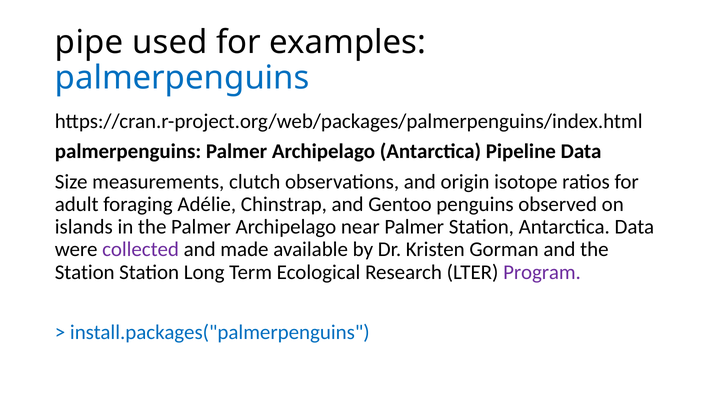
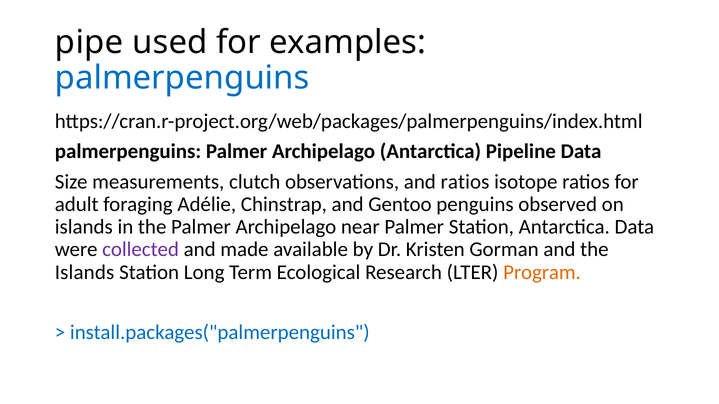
and origin: origin -> ratios (465, 182)
Station: Station -> Islands (85, 272)
Program colour: purple -> orange (542, 272)
